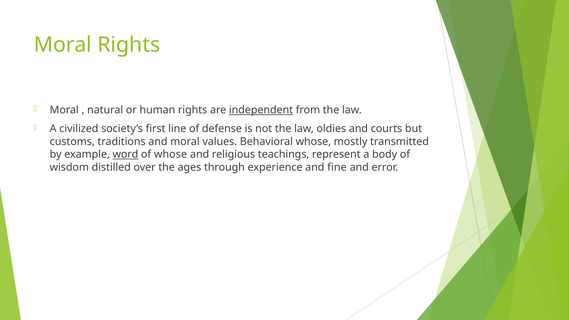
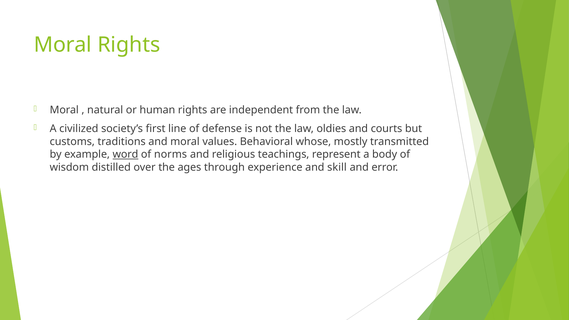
independent underline: present -> none (261, 110)
of whose: whose -> norms (171, 154)
fine: fine -> skill (337, 167)
